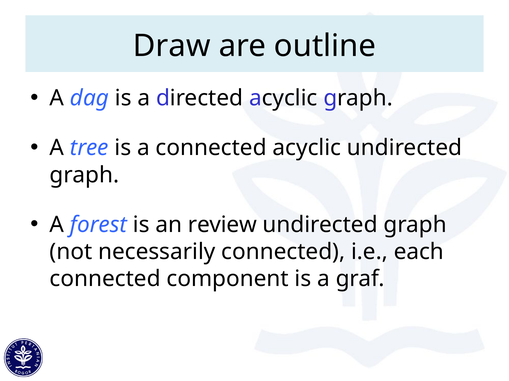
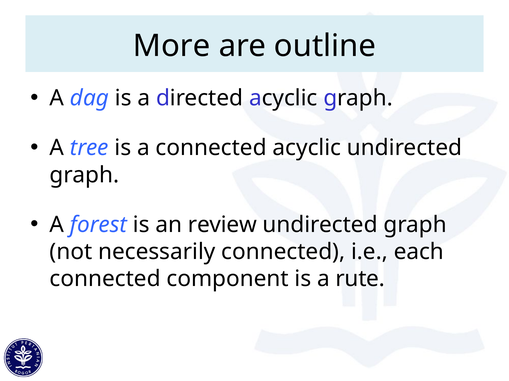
Draw: Draw -> More (172, 46)
graf: graf -> rute (360, 279)
